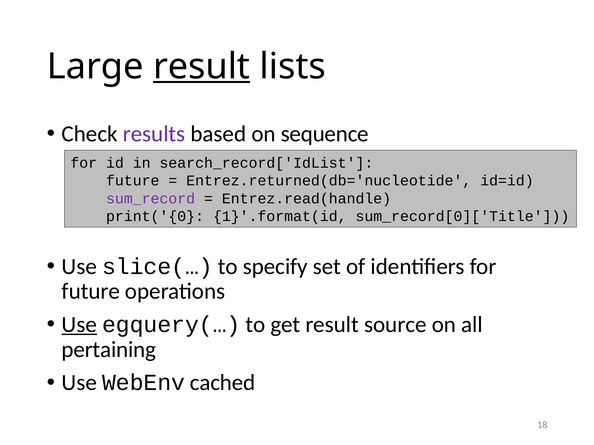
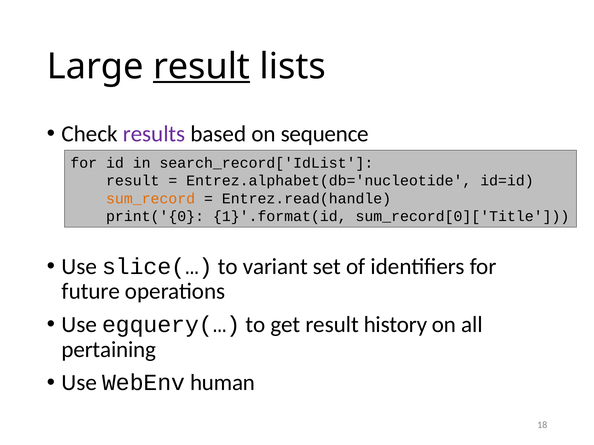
future: future -> result (133, 181)
Entrez.returned(db='nucleotide: Entrez.returned(db='nucleotide -> Entrez.alphabet(db='nucleotide (329, 181)
sum_record colour: purple -> orange (151, 199)
specify: specify -> variant (275, 267)
Use underline: present -> none (79, 325)
source: source -> history (395, 325)
cached: cached -> human (223, 383)
